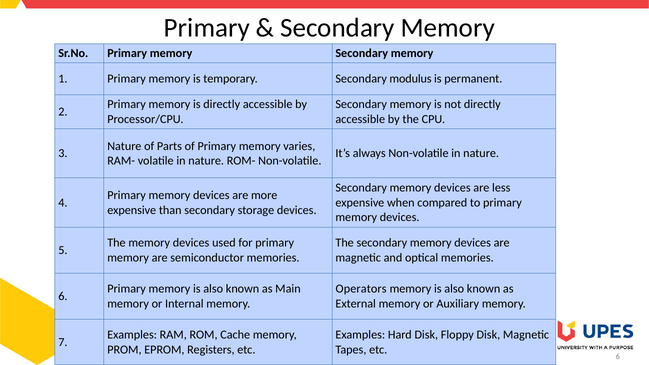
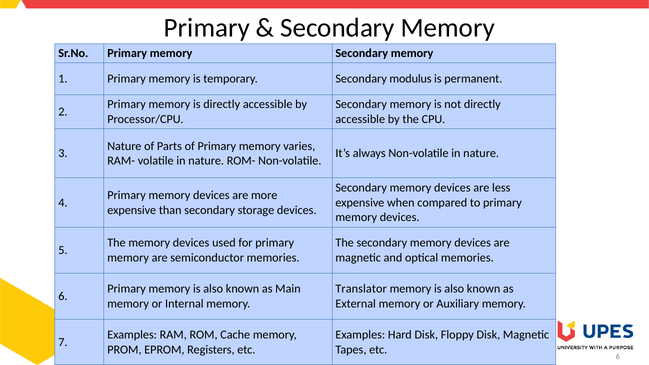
Operators: Operators -> Translator (361, 289)
